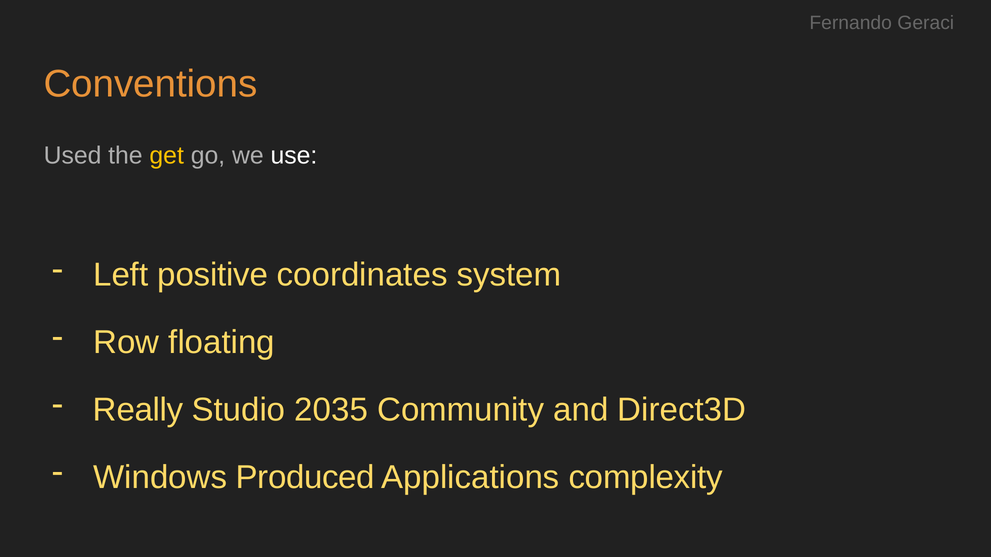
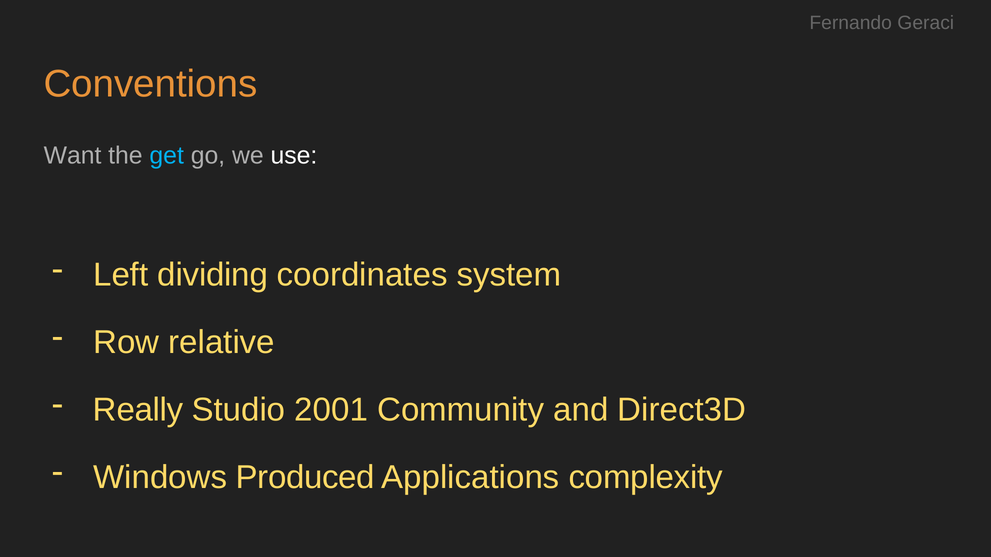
Used: Used -> Want (73, 156)
get colour: yellow -> light blue (167, 156)
positive: positive -> dividing (213, 275)
floating: floating -> relative (222, 343)
2035: 2035 -> 2001 (331, 410)
